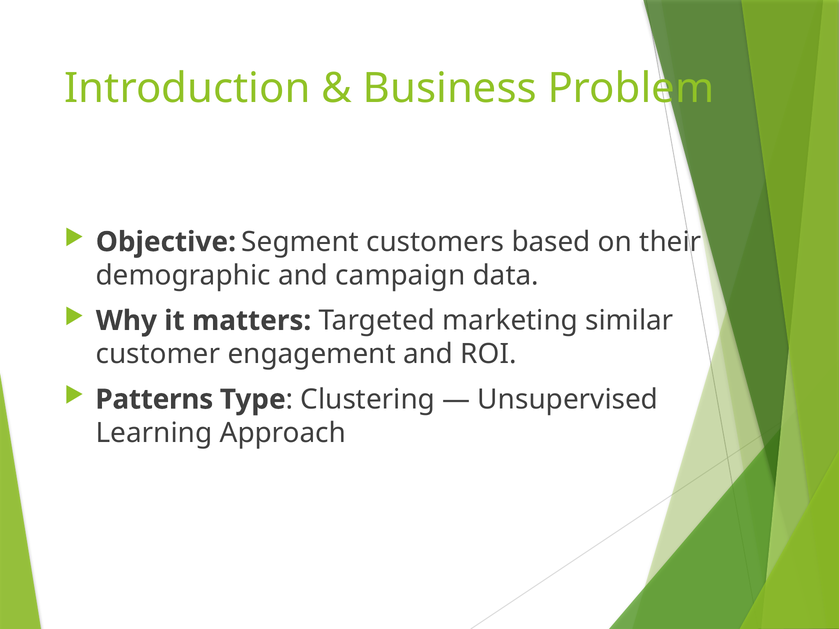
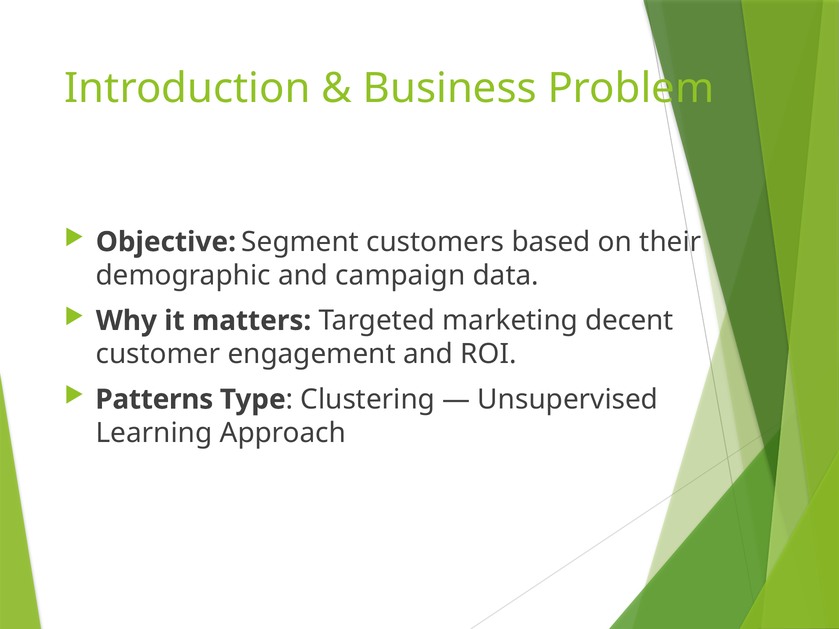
similar: similar -> decent (629, 321)
